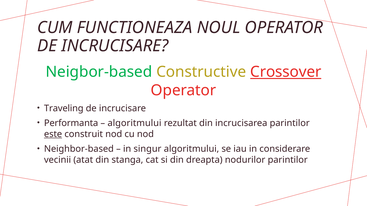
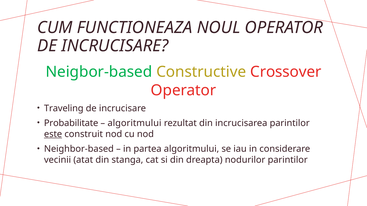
Crossover underline: present -> none (286, 72)
Performanta: Performanta -> Probabilitate (71, 123)
singur: singur -> partea (148, 149)
